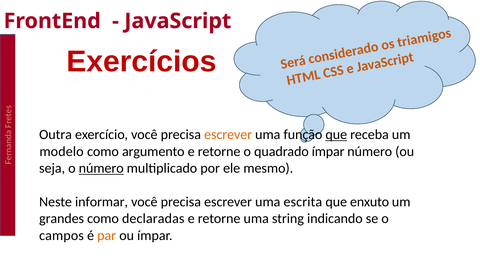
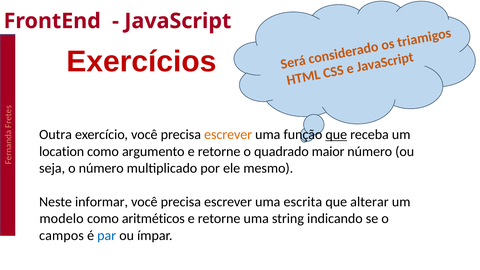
modelo: modelo -> location (62, 151)
quadrado ímpar: ímpar -> maior (328, 151)
número underline: present -> none (101, 168)
enxuto: enxuto -> alterar (369, 202)
grandes: grandes -> modelo (62, 219)
declaradas: declaradas -> aritméticos (153, 219)
par colour: orange -> blue (107, 236)
